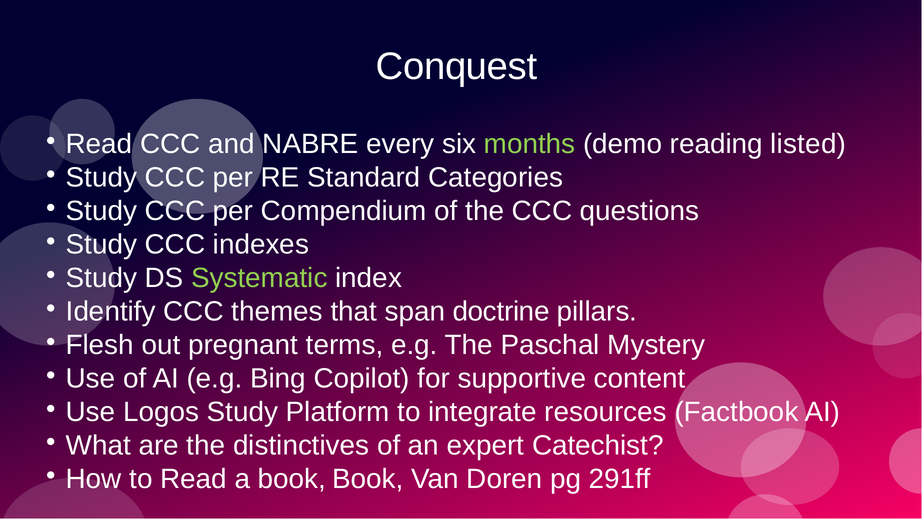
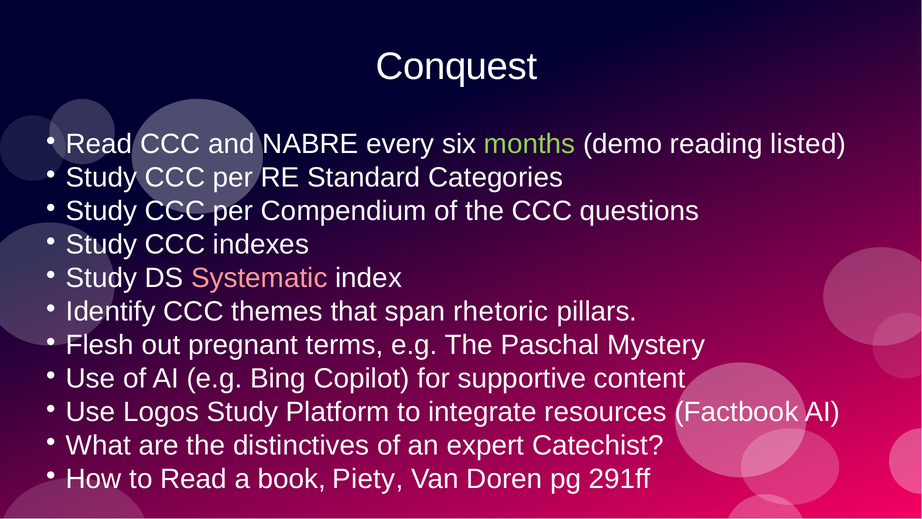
Systematic colour: light green -> pink (259, 278)
doctrine: doctrine -> rhetoric (501, 311)
book Book: Book -> Piety (368, 479)
